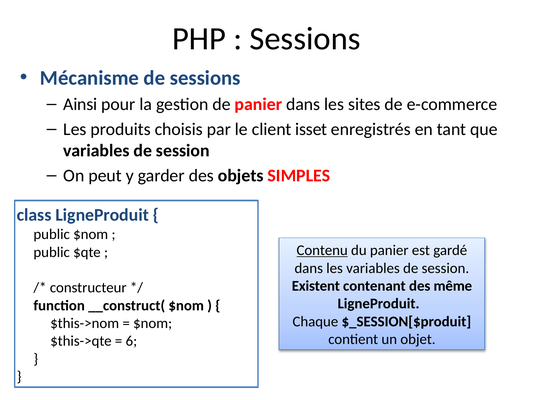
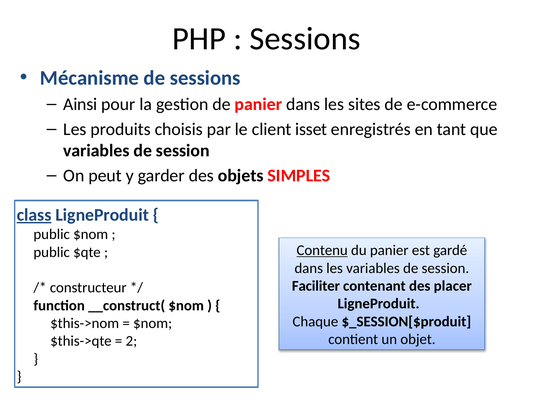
class underline: none -> present (34, 215)
Existent: Existent -> Faciliter (316, 286)
même: même -> placer (453, 286)
6: 6 -> 2 (131, 341)
